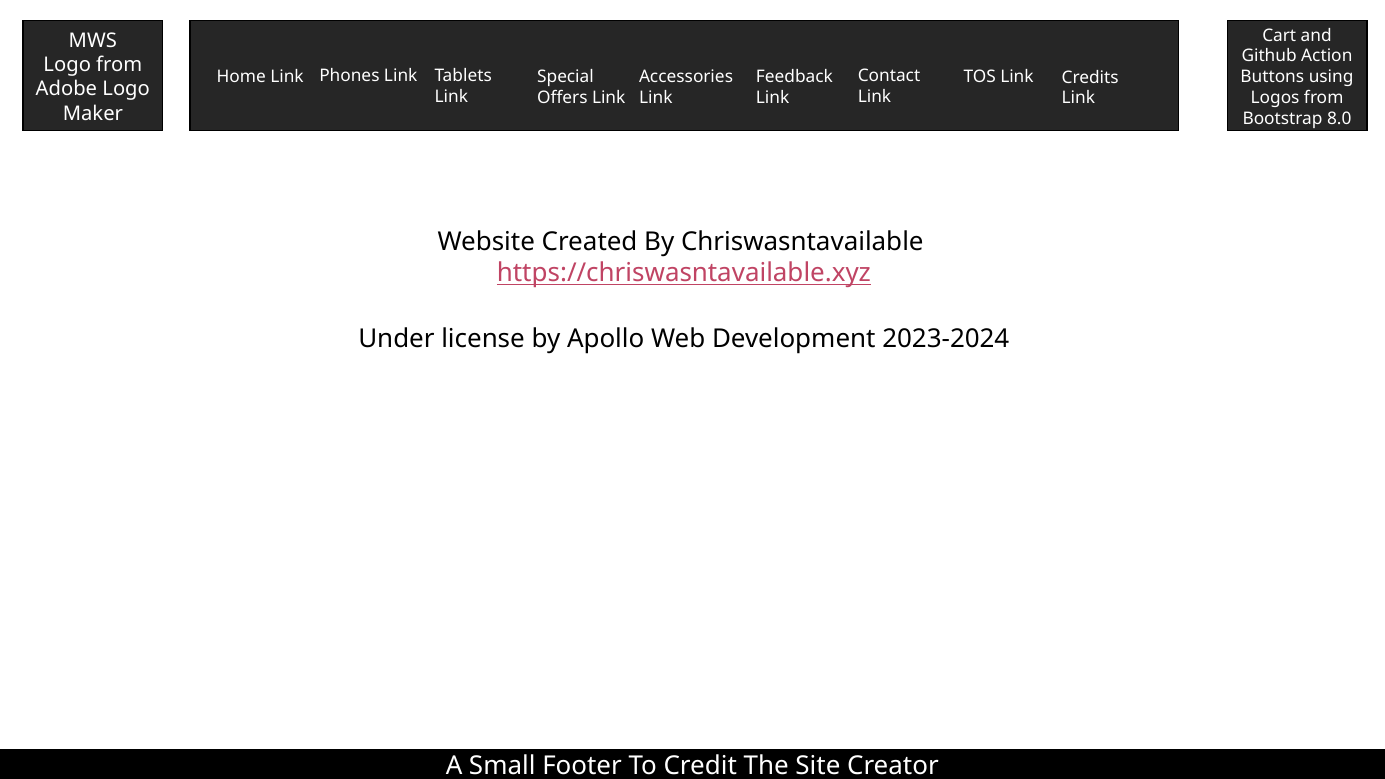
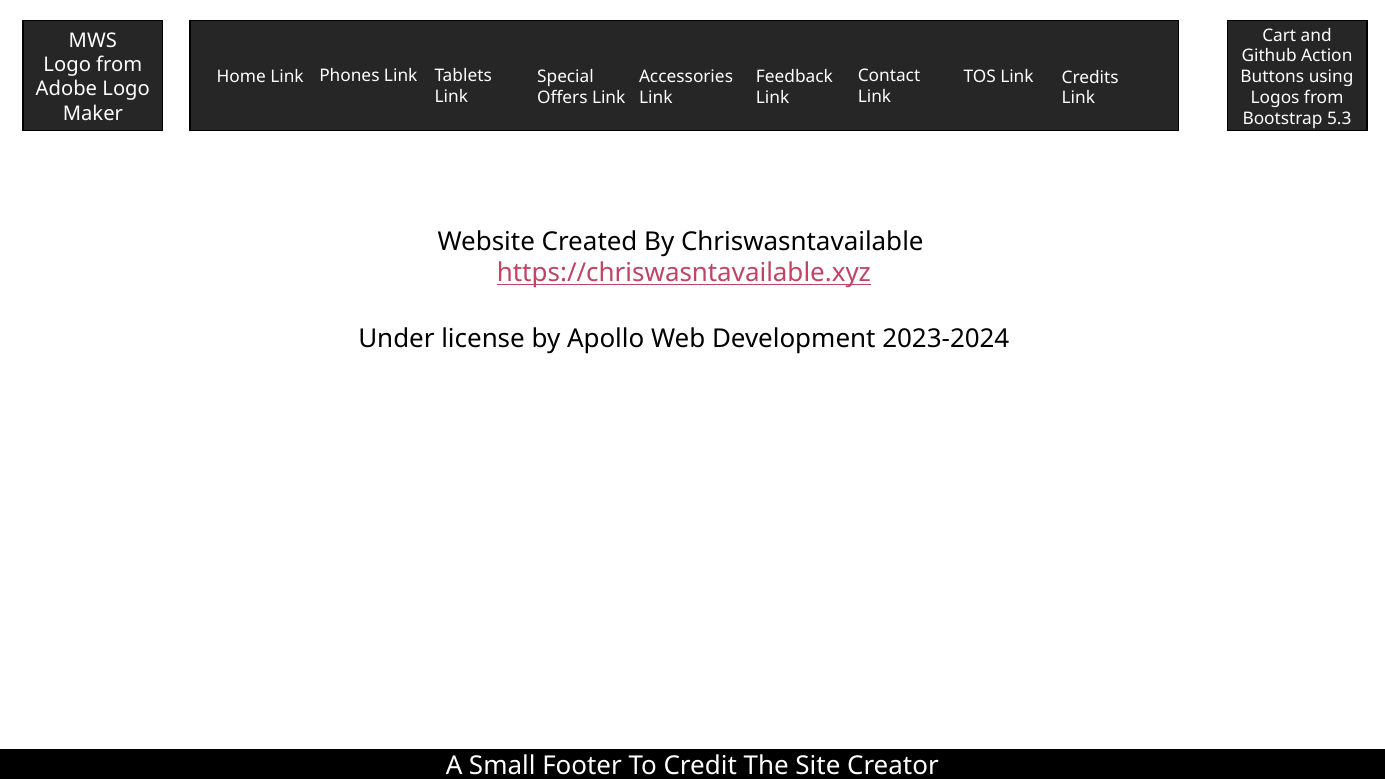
8.0: 8.0 -> 5.3 (1339, 118)
